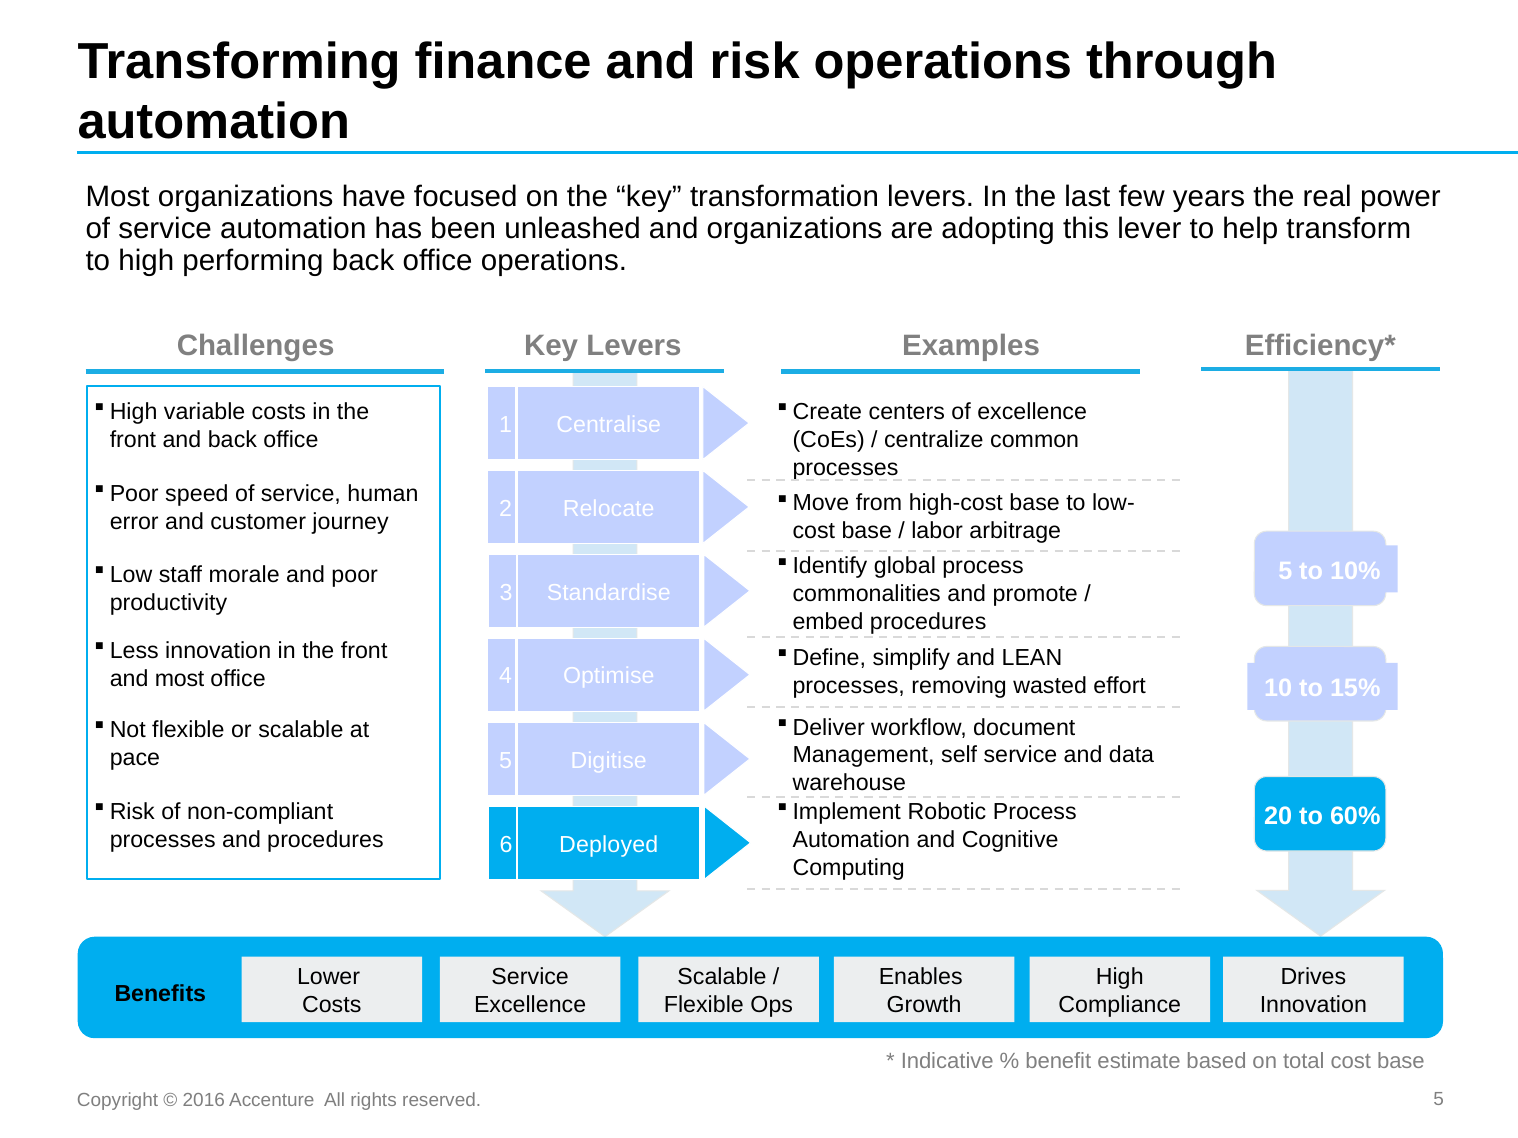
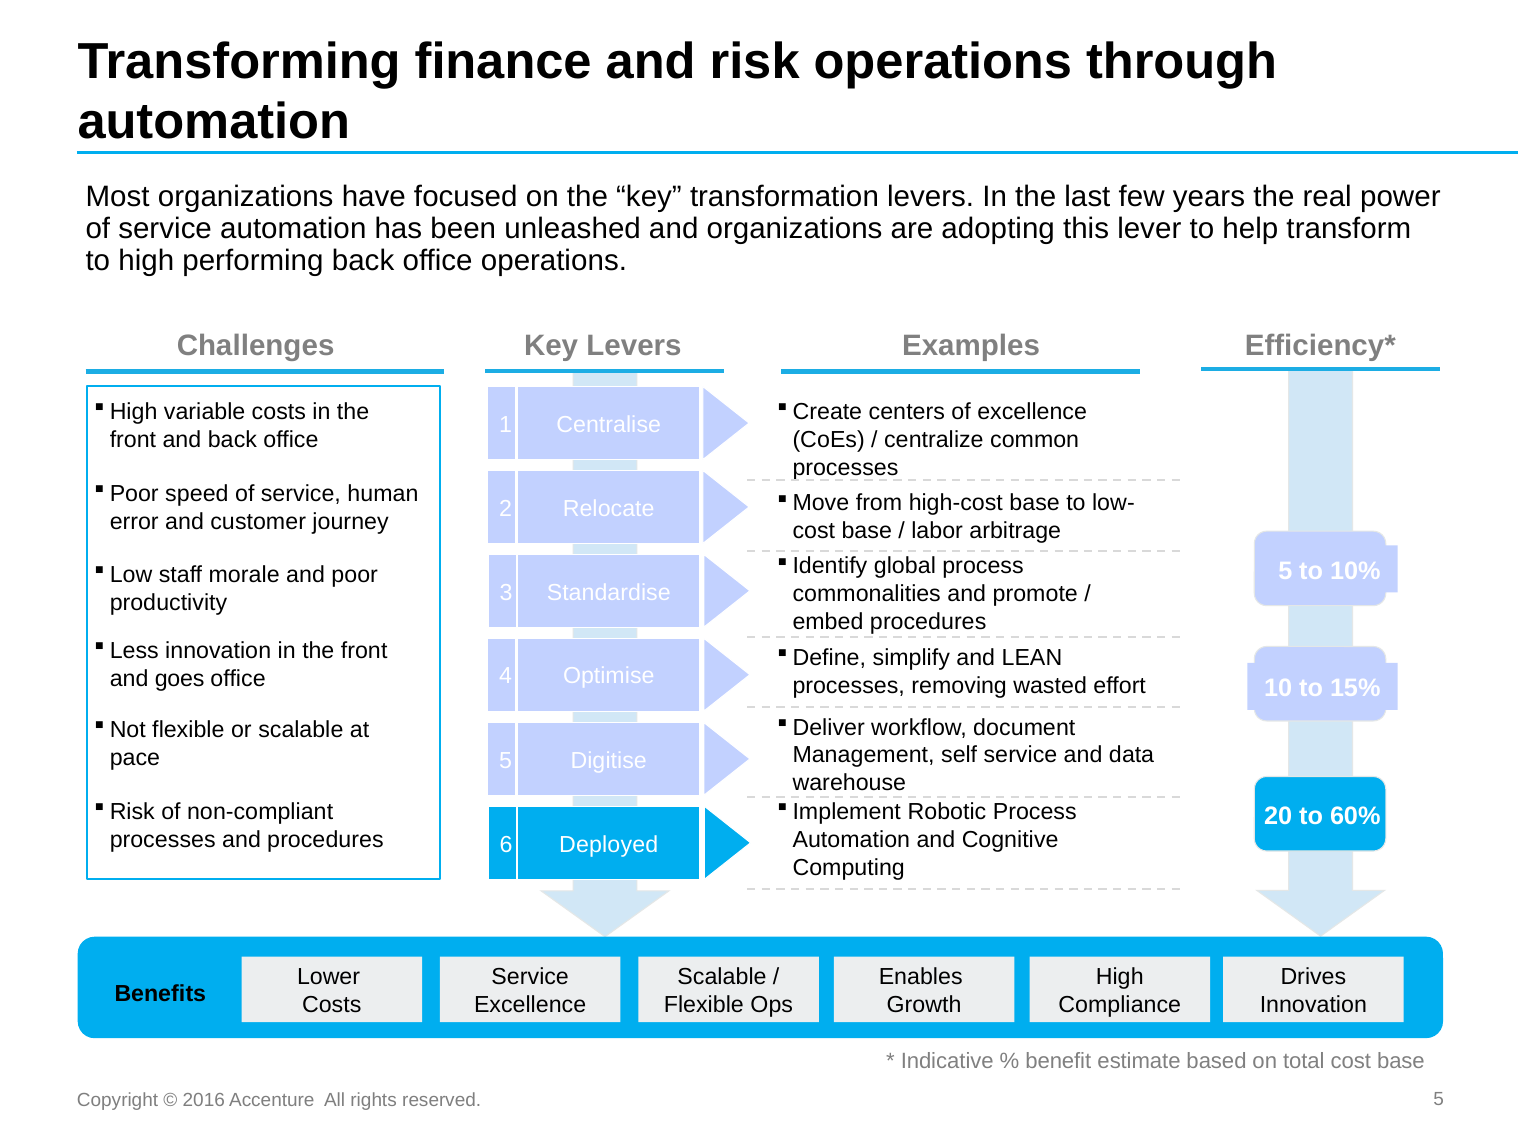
and most: most -> goes (180, 679)
